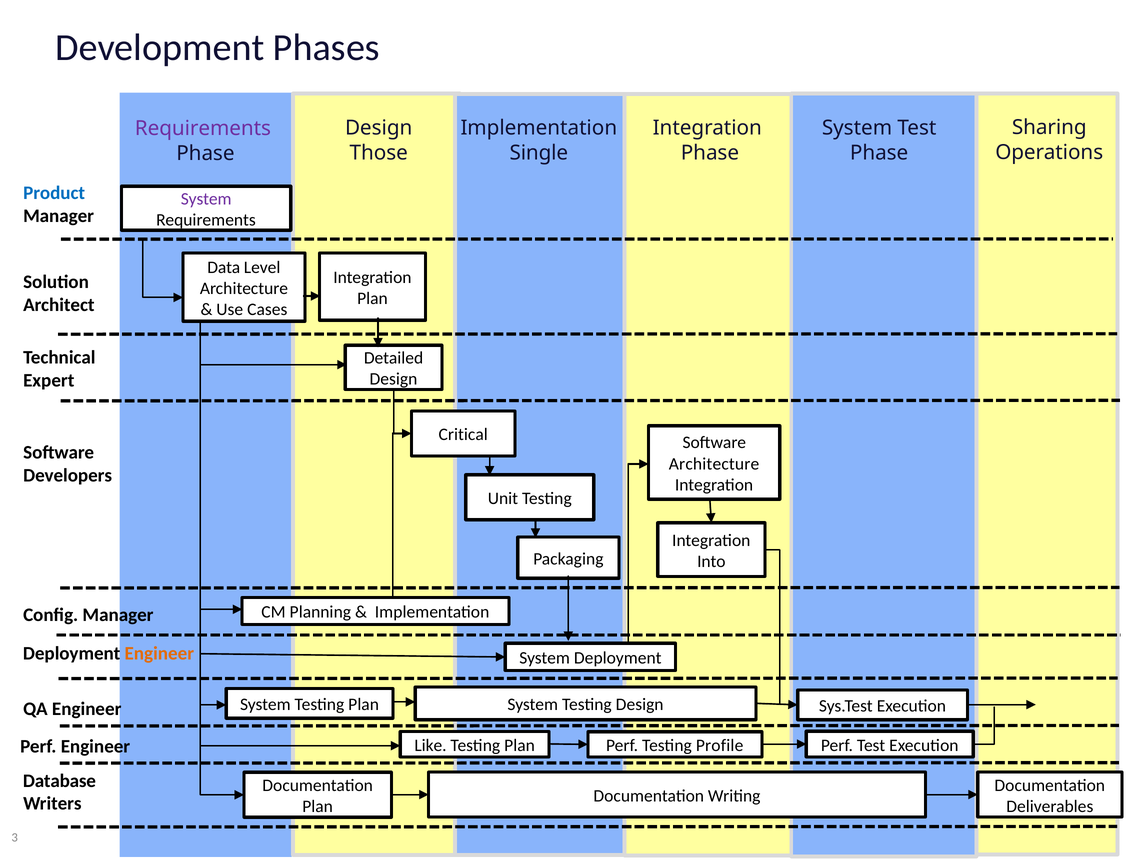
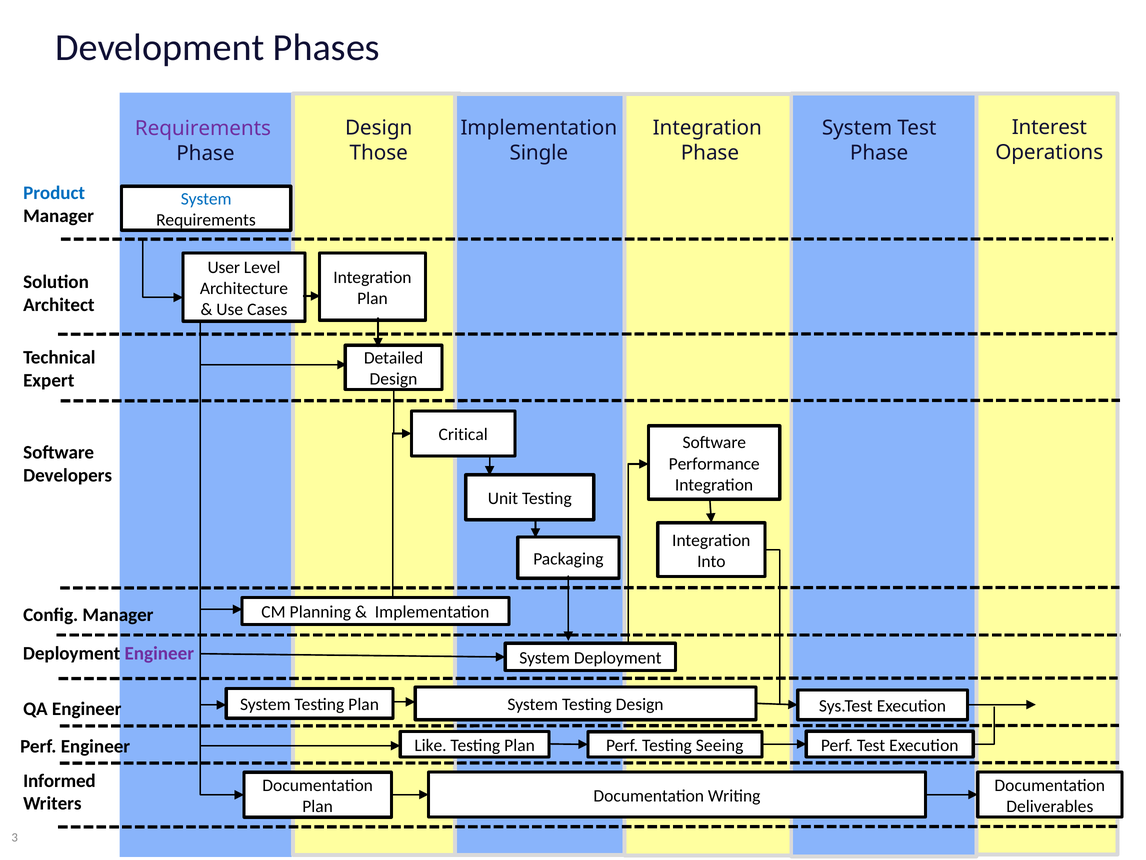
Sharing: Sharing -> Interest (1049, 127)
System colour: purple -> blue (206, 199)
Data: Data -> User (224, 267)
Architecture: Architecture -> Performance (714, 463)
Engineer colour: orange -> purple (159, 653)
Profile: Profile -> Seeing (720, 745)
Database: Database -> Informed (59, 780)
